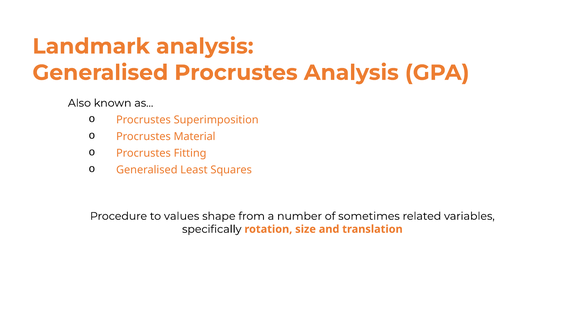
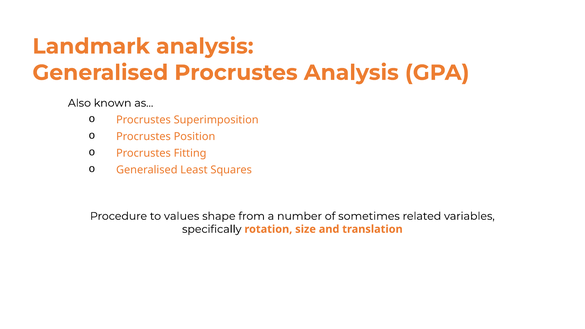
Material: Material -> Position (195, 136)
